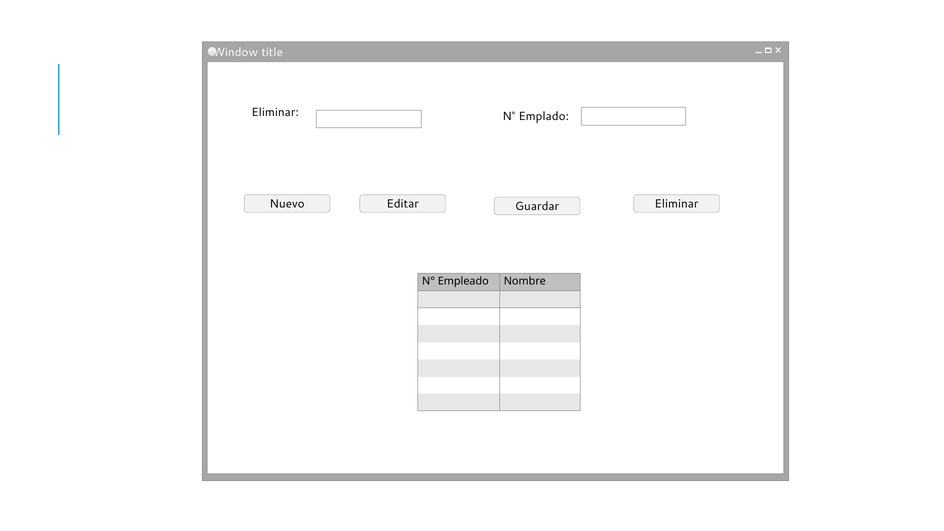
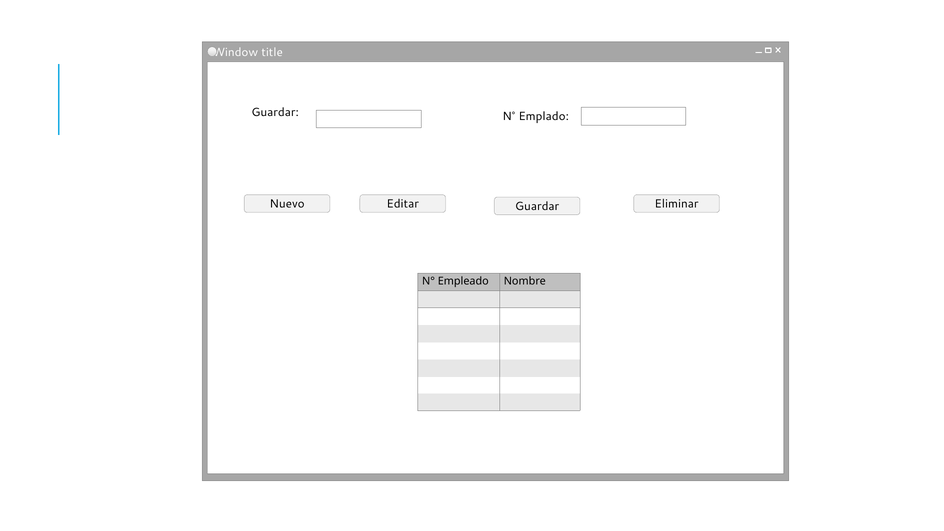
Eliminar: Eliminar -> Guardar (275, 112)
